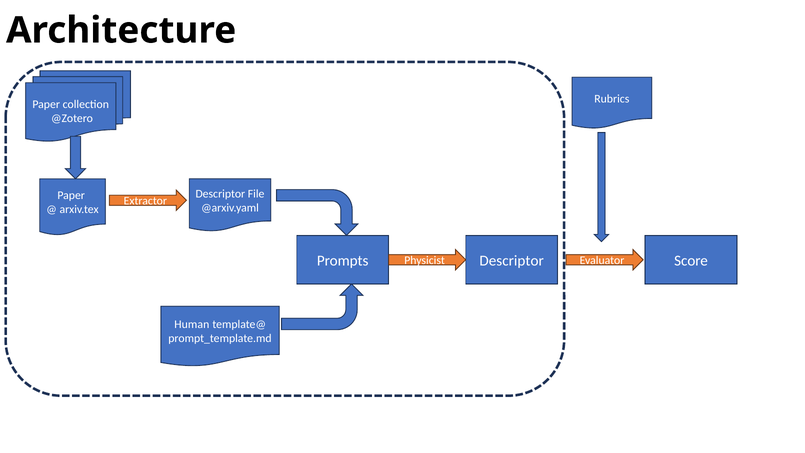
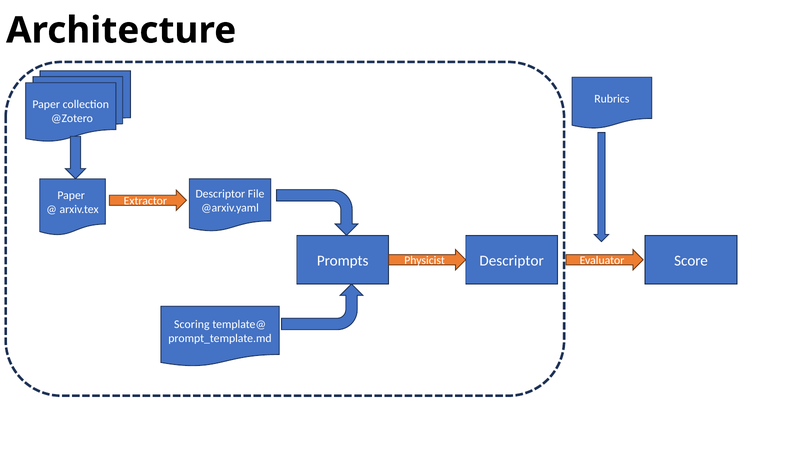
Human: Human -> Scoring (192, 324)
